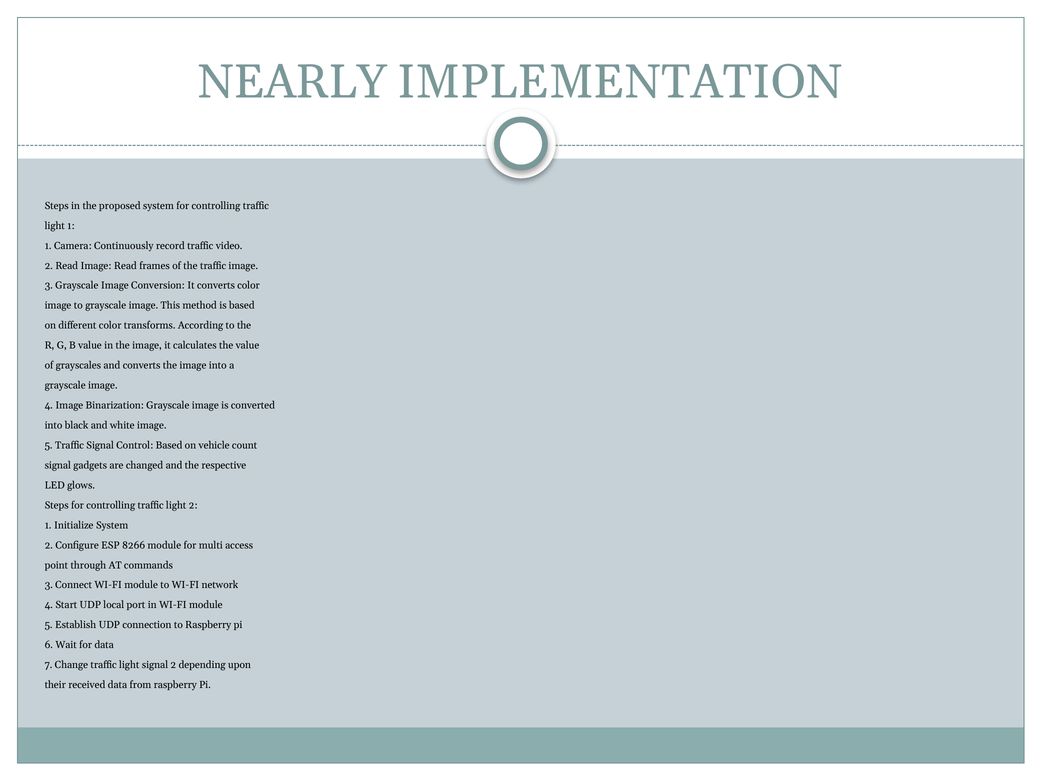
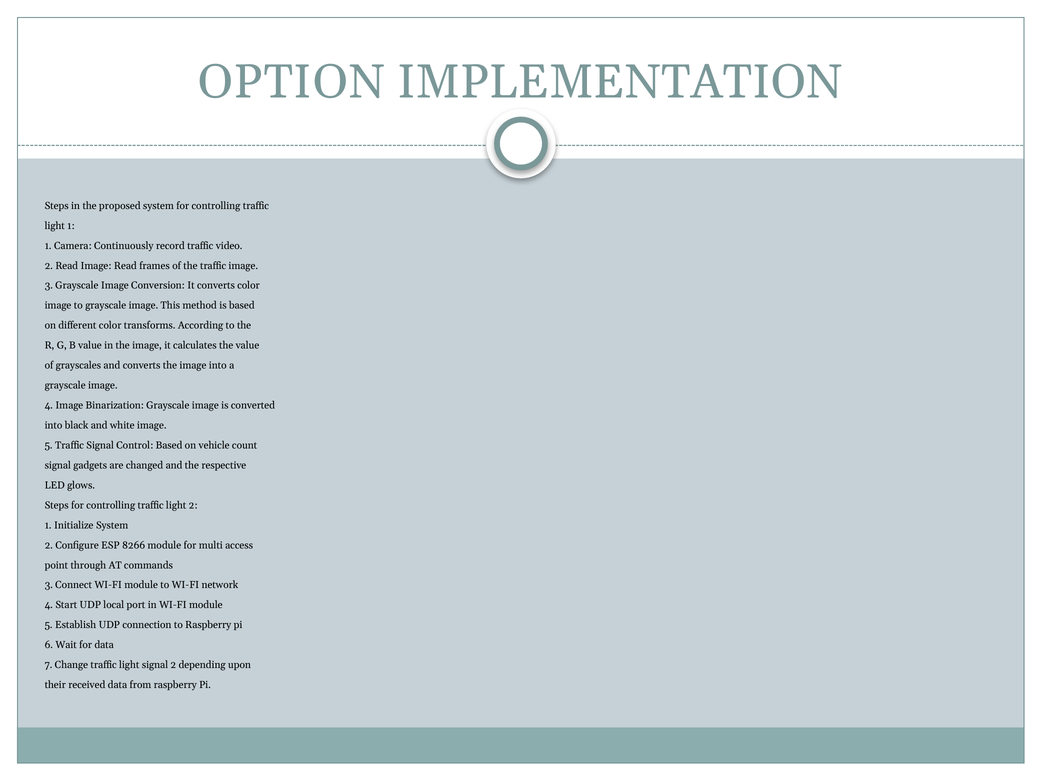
NEARLY: NEARLY -> OPTION (292, 82)
